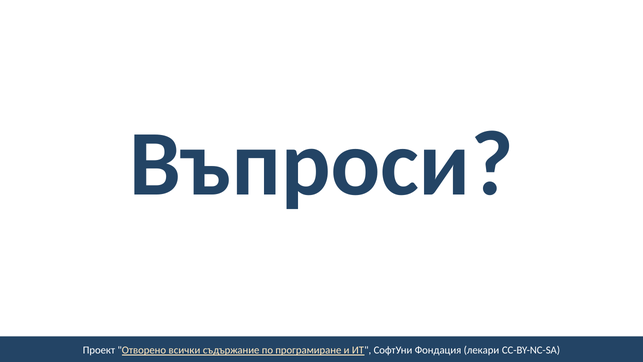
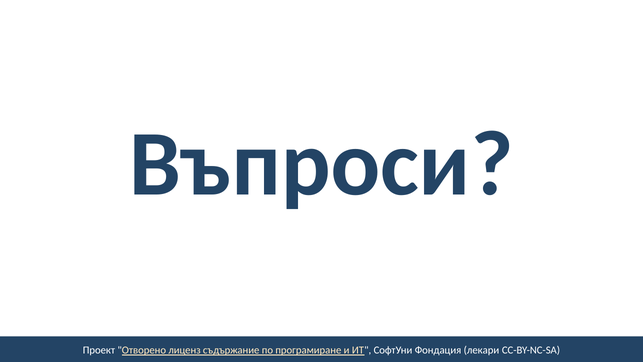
всички: всички -> лиценз (185, 350)
